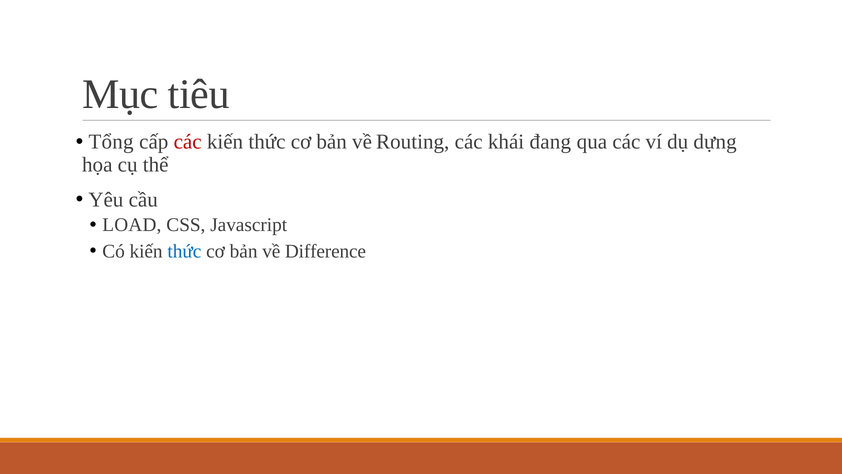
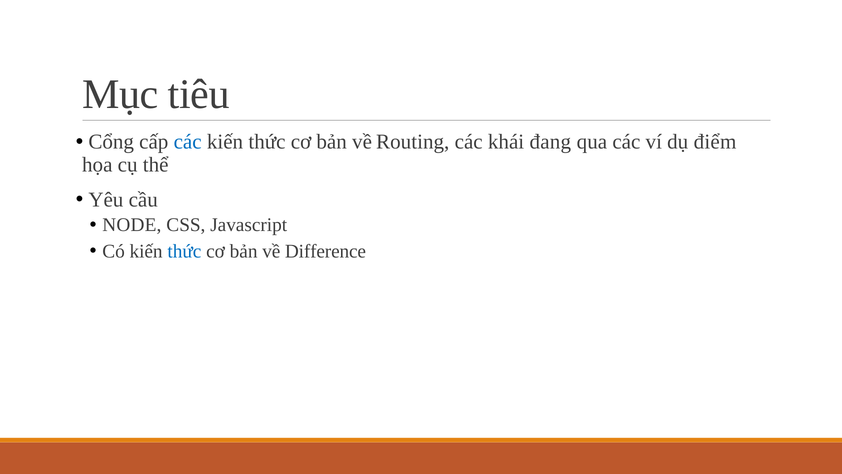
Tổng: Tổng -> Cổng (111, 142)
các colour: red -> blue (188, 142)
dựng: dựng -> điểm (715, 142)
LOAD: LOAD -> NODE (132, 225)
